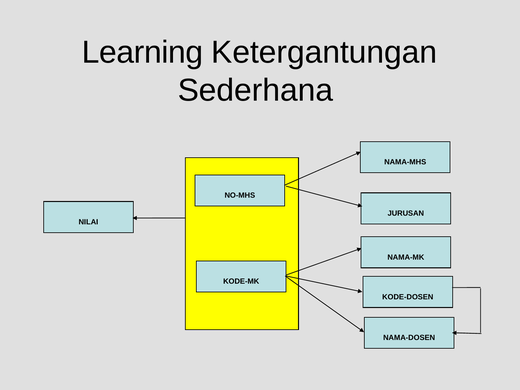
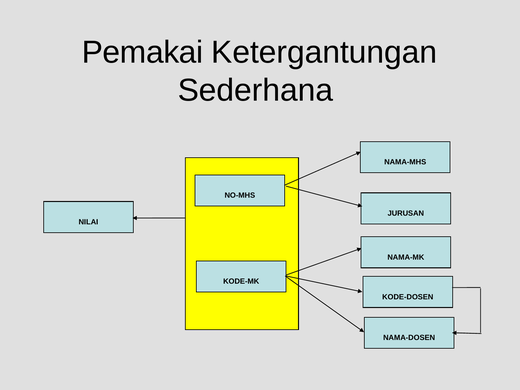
Learning: Learning -> Pemakai (143, 52)
